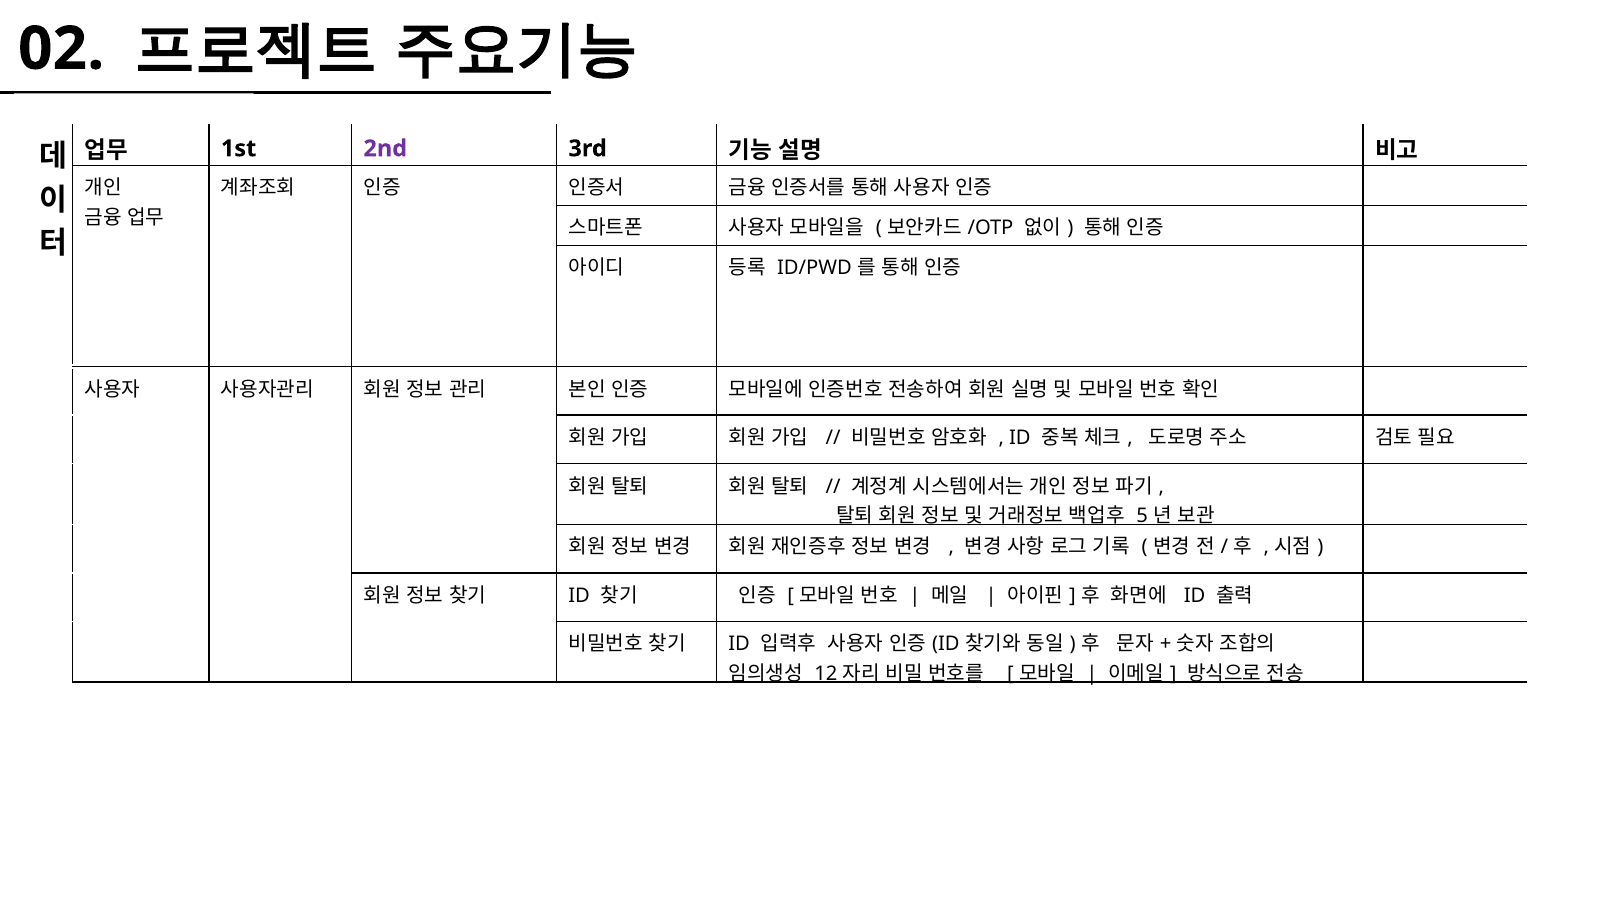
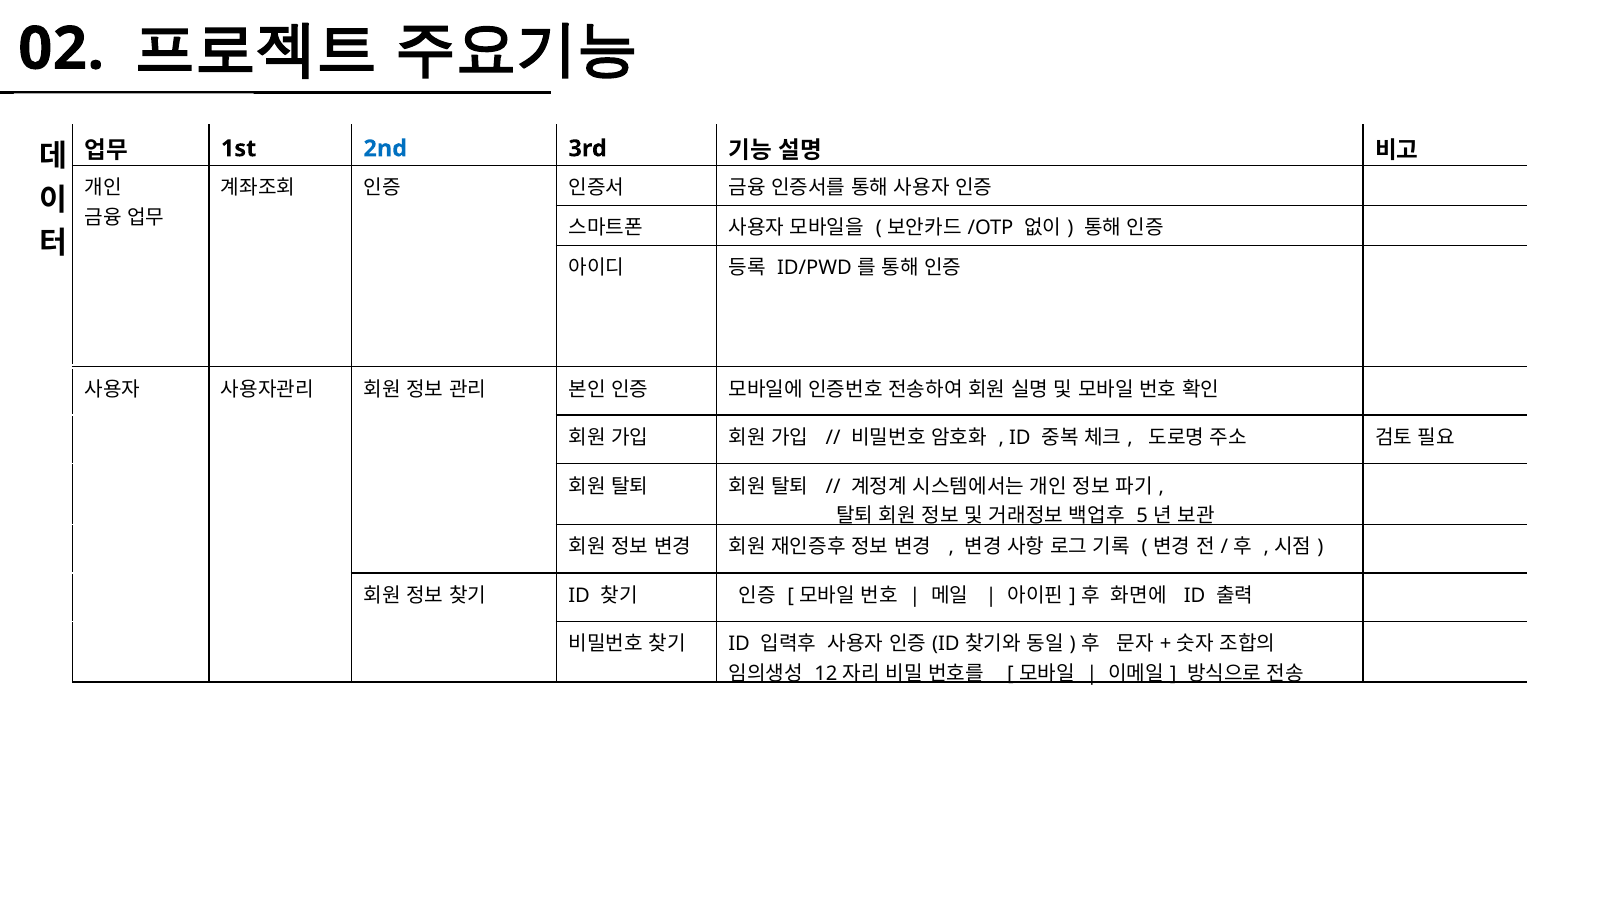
2nd colour: purple -> blue (385, 149)
